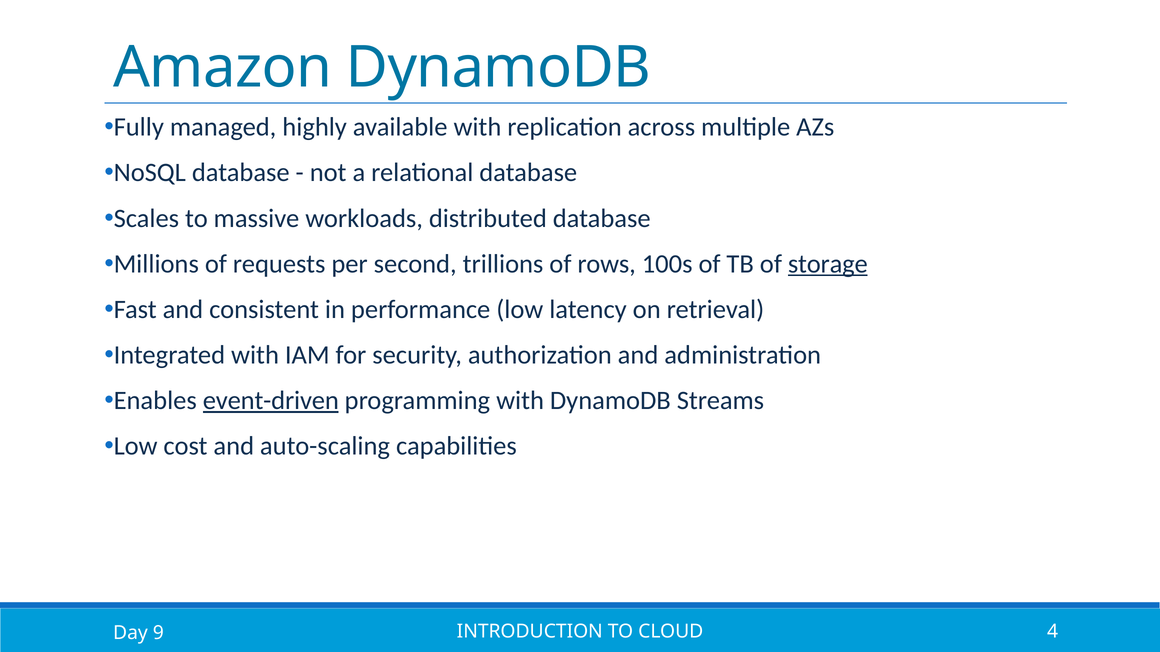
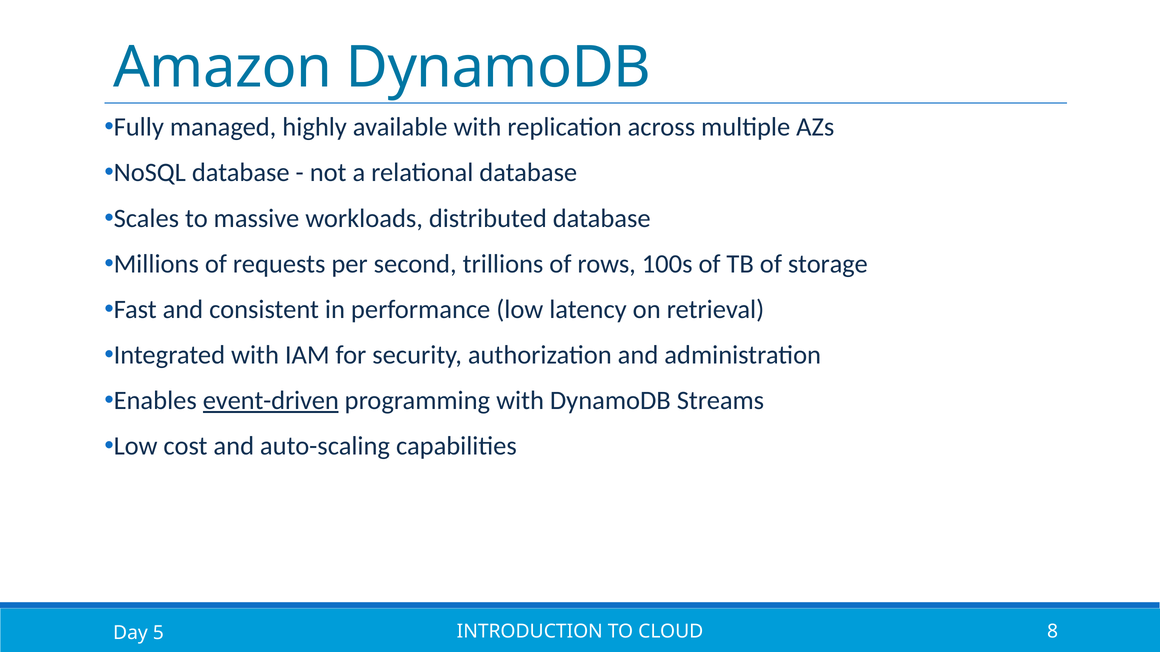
storage underline: present -> none (828, 264)
4: 4 -> 8 (1053, 632)
9: 9 -> 5 (158, 633)
